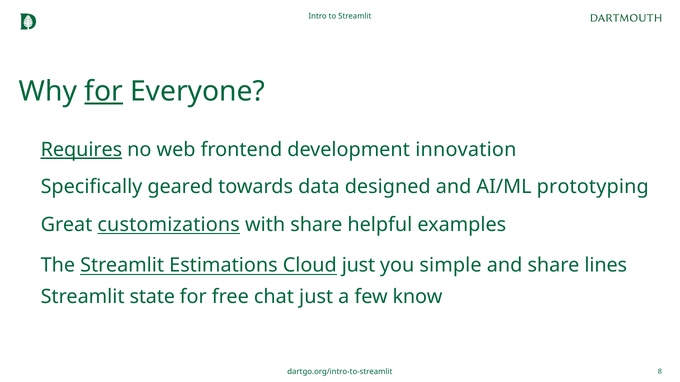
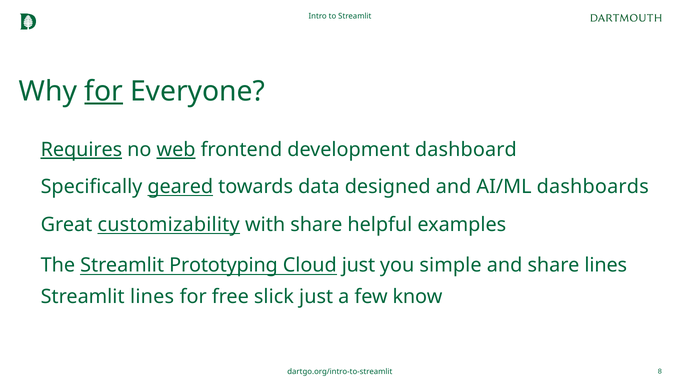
web underline: none -> present (176, 150)
innovation: innovation -> dashboard (466, 150)
geared underline: none -> present (180, 187)
prototyping: prototyping -> dashboards (593, 187)
customizations: customizations -> customizability (169, 225)
Estimations: Estimations -> Prototyping (224, 266)
Streamlit state: state -> lines (152, 297)
chat: chat -> slick (274, 297)
